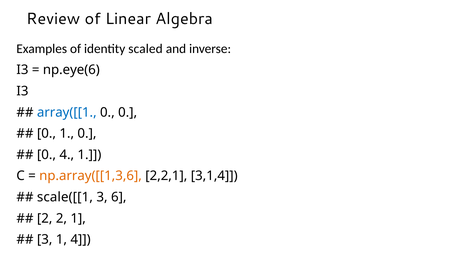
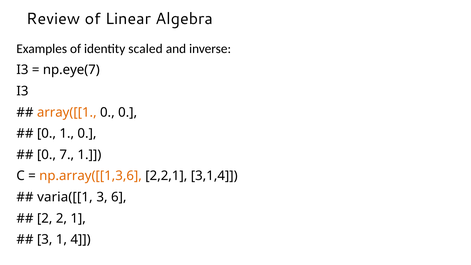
np.eye(6: np.eye(6 -> np.eye(7 (71, 70)
array([[1 colour: blue -> orange (67, 112)
0 4: 4 -> 7 (67, 155)
scale([[1: scale([[1 -> varia([[1 (65, 197)
